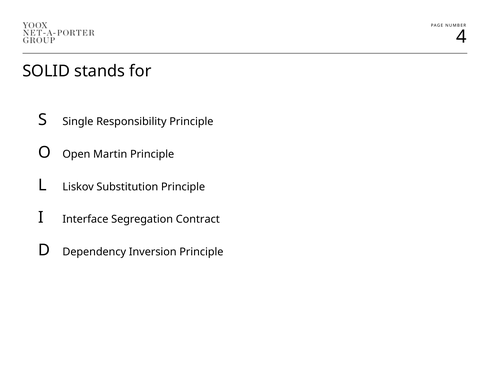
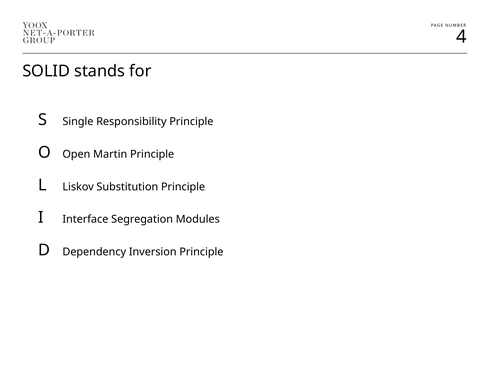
Contract: Contract -> Modules (198, 219)
